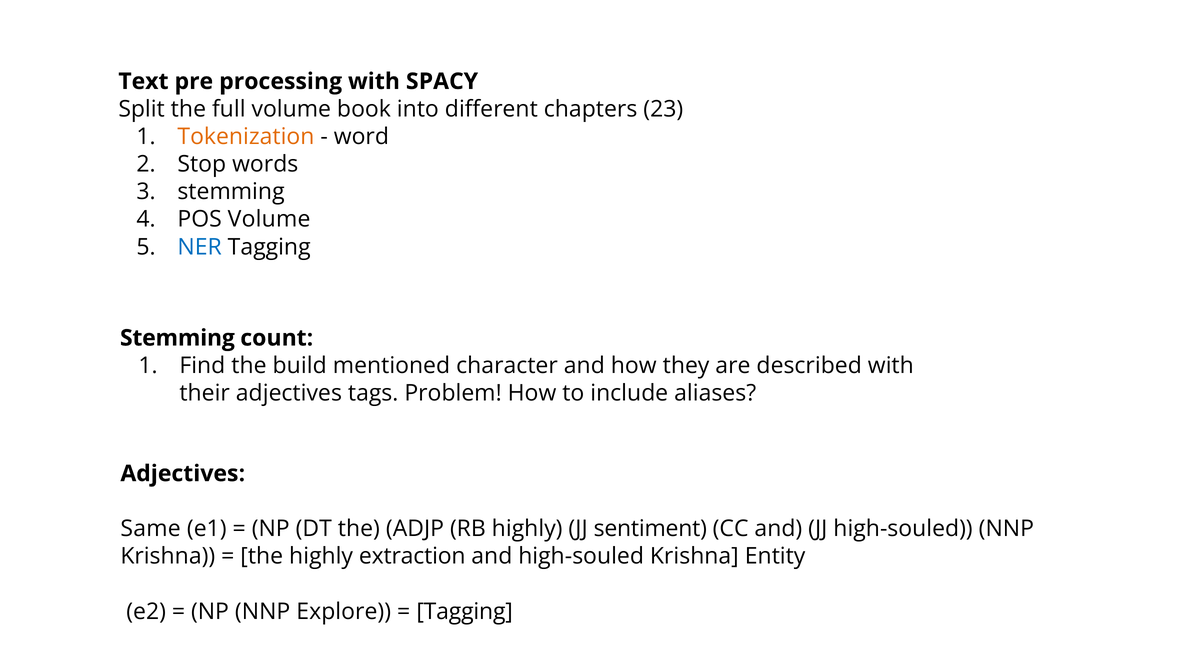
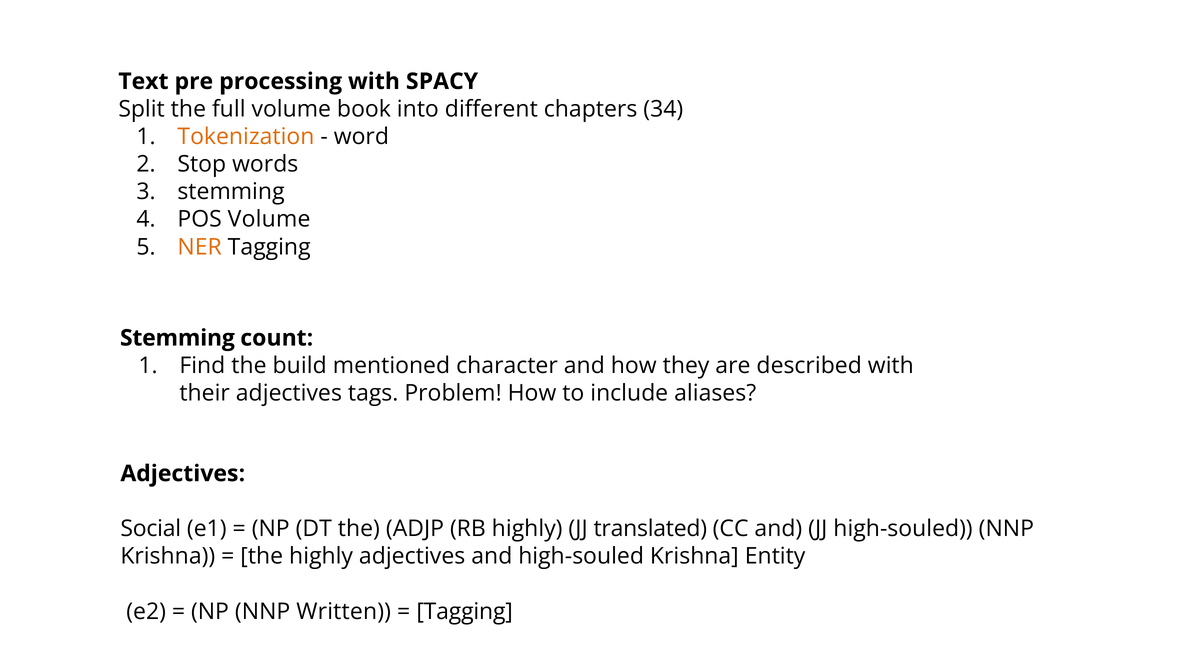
23: 23 -> 34 (663, 109)
NER colour: blue -> orange (200, 247)
Same: Same -> Social (151, 529)
sentiment: sentiment -> translated (650, 529)
highly extraction: extraction -> adjectives (412, 556)
Explore: Explore -> Written (344, 611)
